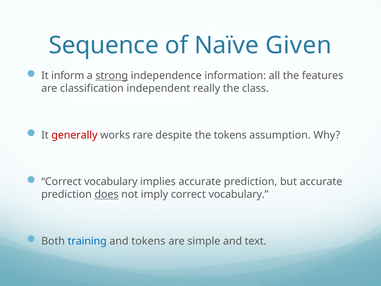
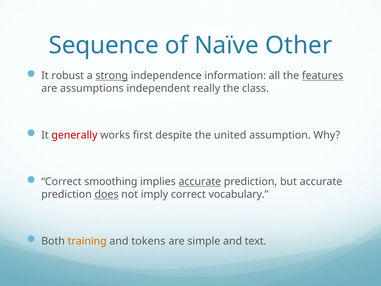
Given: Given -> Other (299, 45)
inform: inform -> robust (68, 76)
features underline: none -> present (323, 76)
classification: classification -> assumptions (92, 88)
rare: rare -> first (143, 135)
the tokens: tokens -> united (230, 135)
vocabulary: vocabulary -> smoothing (111, 182)
accurate underline: none -> present (200, 182)
training colour: blue -> orange (87, 241)
